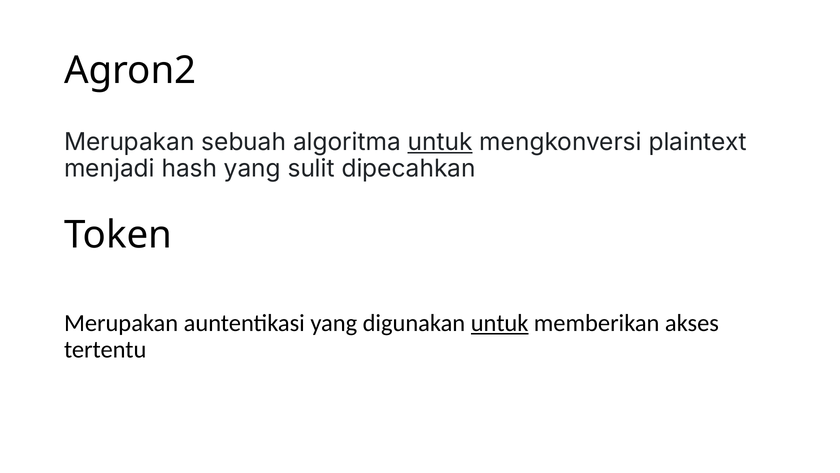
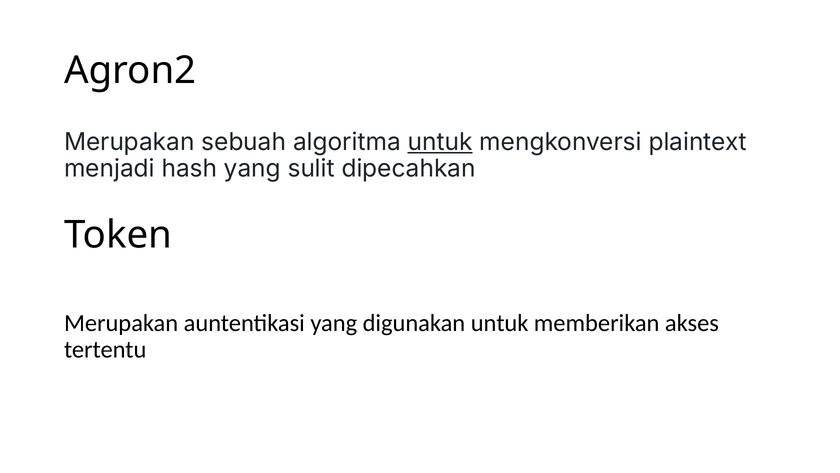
untuk underline: present -> none (500, 323)
